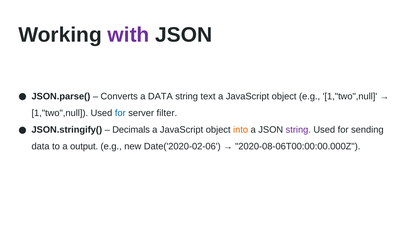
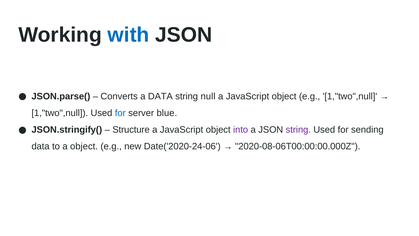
with colour: purple -> blue (129, 35)
text: text -> null (208, 96)
filter: filter -> blue (167, 113)
Decimals: Decimals -> Structure (131, 130)
into colour: orange -> purple (241, 130)
a output: output -> object (84, 146)
Date('2020-02-06: Date('2020-02-06 -> Date('2020-24-06 (182, 146)
